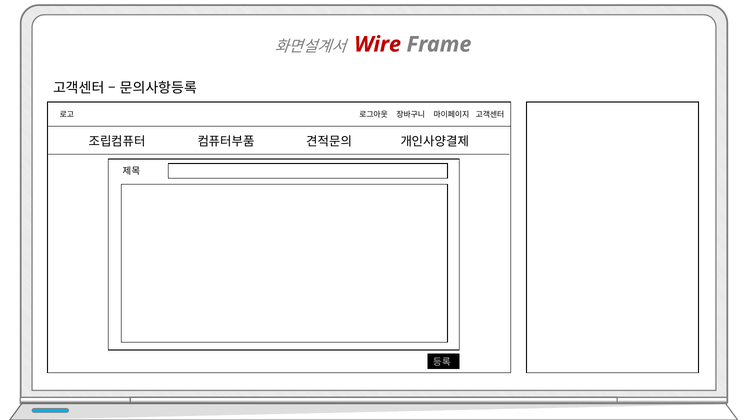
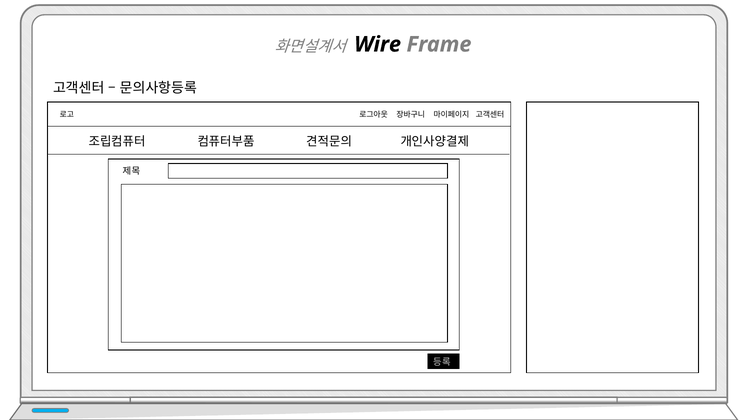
Wire colour: red -> black (378, 44)
